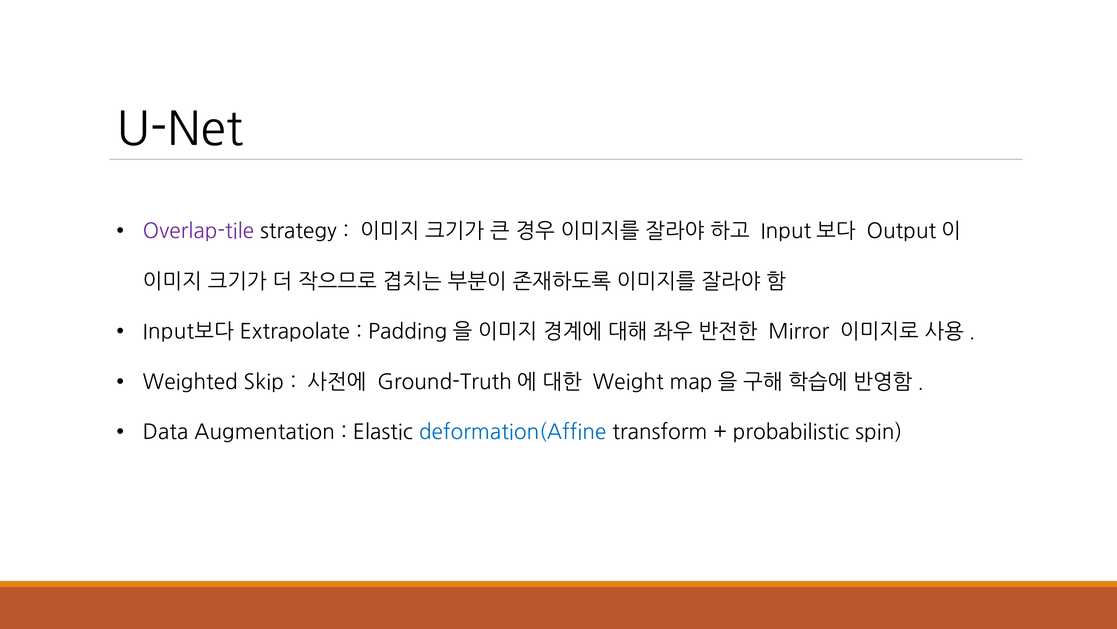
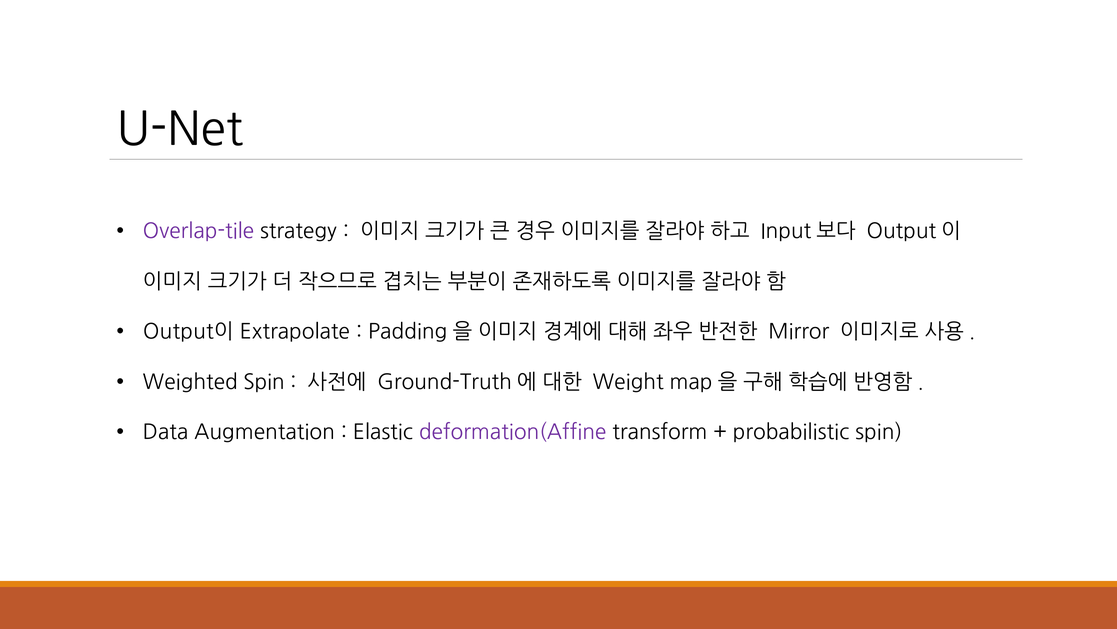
Input보다: Input보다 -> Output이 (188, 332)
Weighted Skip: Skip -> Spin (264, 382)
deformation(Affine colour: blue -> purple (513, 432)
